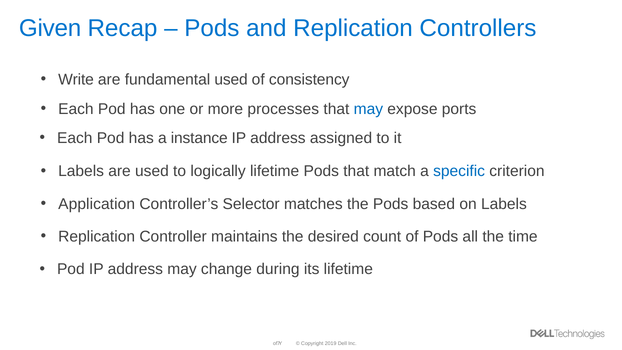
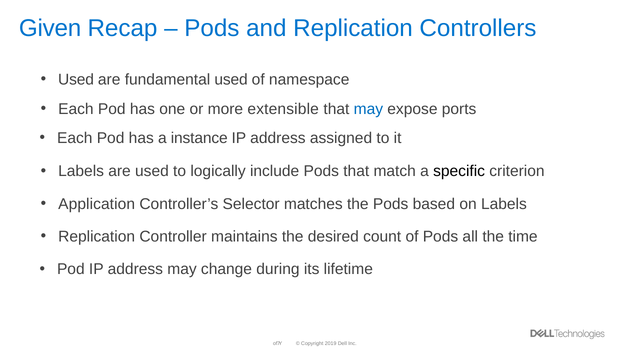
Write: Write -> Used (76, 80)
consistency: consistency -> namespace (309, 80)
processes: processes -> extensible (283, 109)
logically lifetime: lifetime -> include (275, 171)
specific colour: blue -> black (459, 171)
